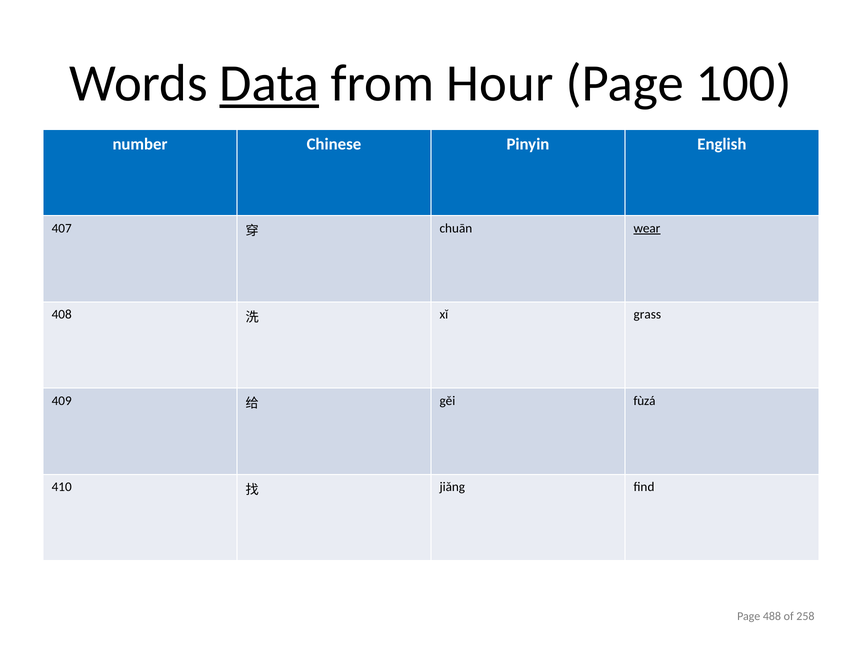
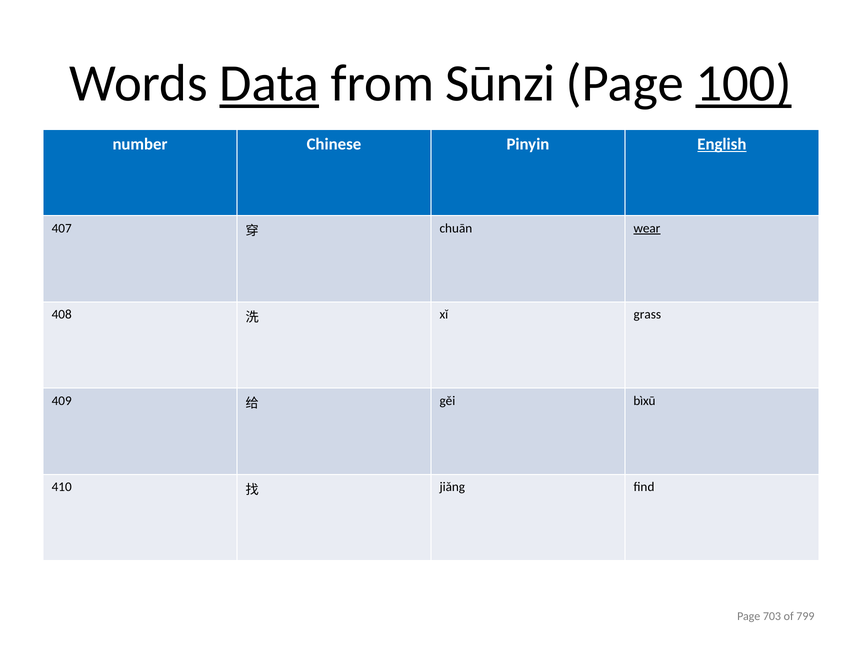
Hour: Hour -> Sūnzi (500, 83)
100 underline: none -> present (744, 83)
English underline: none -> present (722, 144)
fùzá: fùzá -> bìxū (644, 401)
488: 488 -> 703 (772, 616)
258: 258 -> 799 (805, 616)
